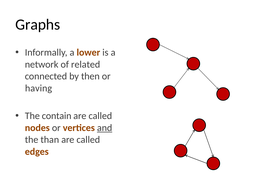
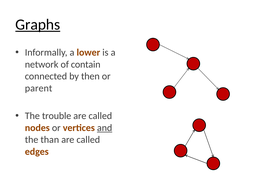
Graphs underline: none -> present (38, 25)
related: related -> contain (86, 64)
having: having -> parent (39, 88)
contain: contain -> trouble (57, 116)
